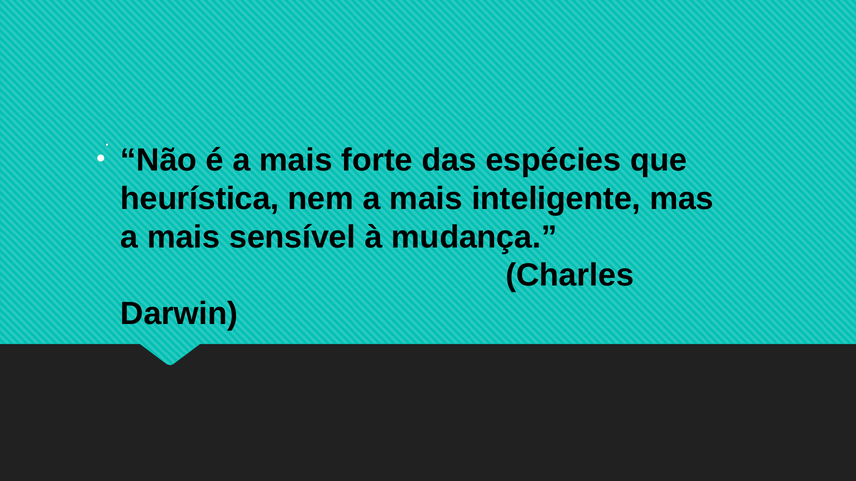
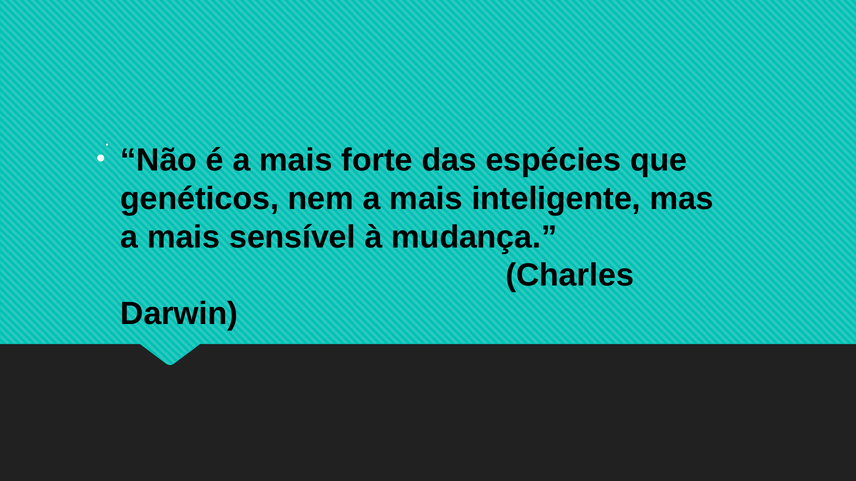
heurística: heurística -> genéticos (200, 199)
